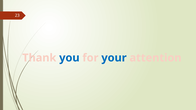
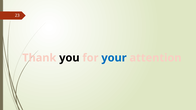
you colour: blue -> black (69, 58)
